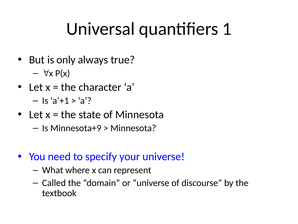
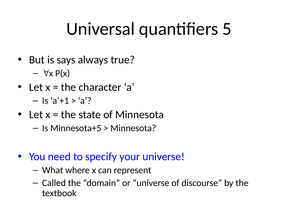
1: 1 -> 5 (227, 29)
only: only -> says (66, 60)
Minnesota+9: Minnesota+9 -> Minnesota+5 (76, 128)
